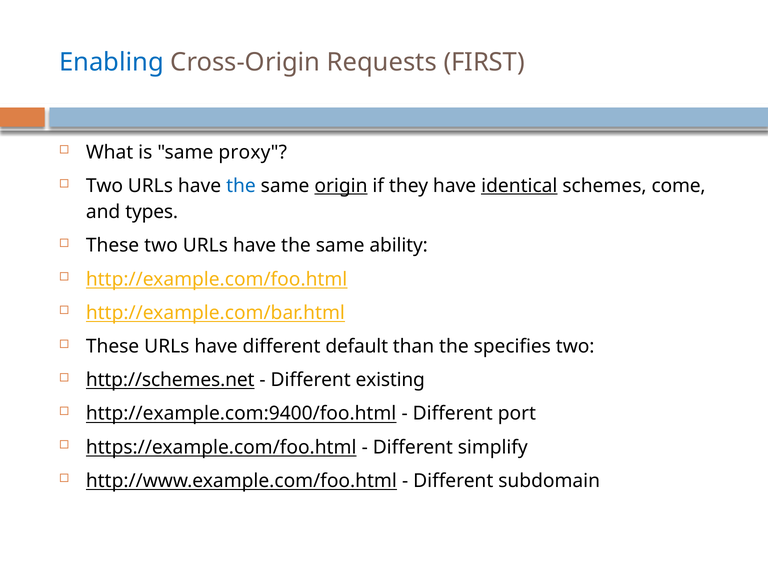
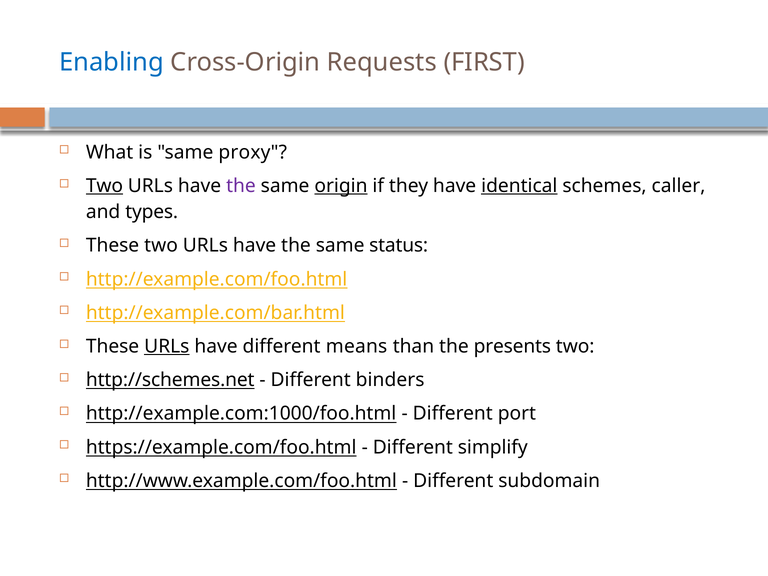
Two underline: none -> present (104, 186)
the colour: blue -> purple (241, 186)
come: come -> caller (678, 186)
ability: ability -> status (399, 246)
URLs underline: none -> present (167, 346)
default: default -> means (357, 346)
specifies: specifies -> presents (512, 346)
existing: existing -> binders (390, 380)
http://example.com:9400/foo.html: http://example.com:9400/foo.html -> http://example.com:1000/foo.html (241, 414)
